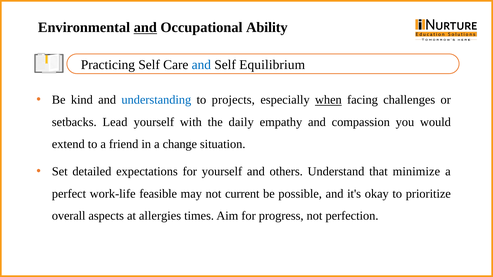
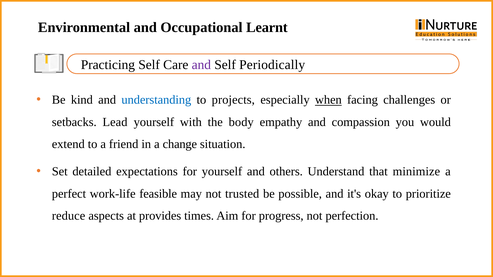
and underline: present -> none (145, 27)
Ability: Ability -> Learnt (267, 27)
and colour: blue -> purple (201, 65)
Equilibrium: Equilibrium -> Periodically (272, 65)
daily: daily -> body (241, 122)
current: current -> trusted (242, 194)
overall: overall -> reduce (69, 216)
allergies: allergies -> provides (160, 216)
